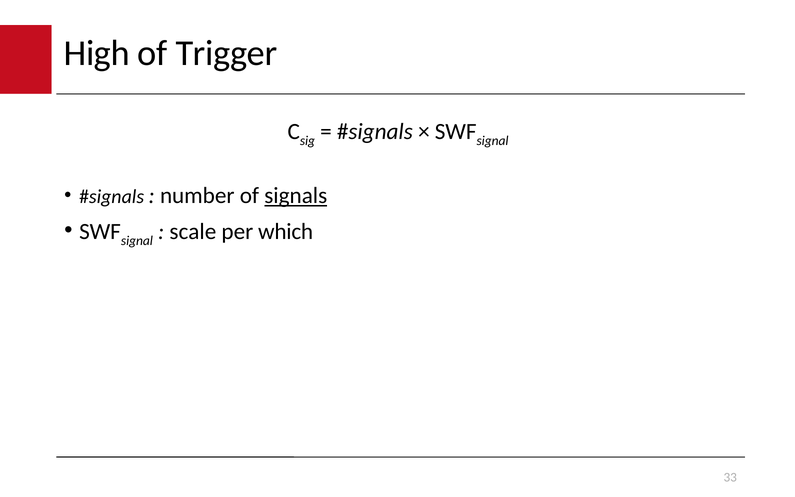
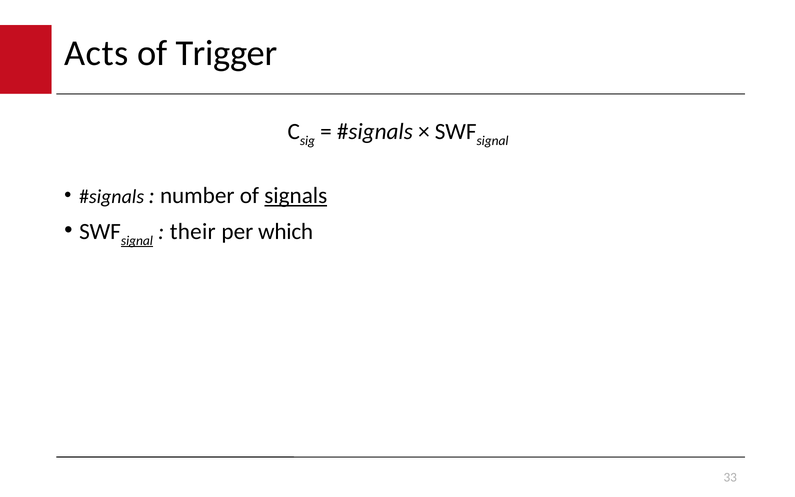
High: High -> Acts (96, 53)
signal underline: none -> present (137, 241)
scale: scale -> their (193, 232)
